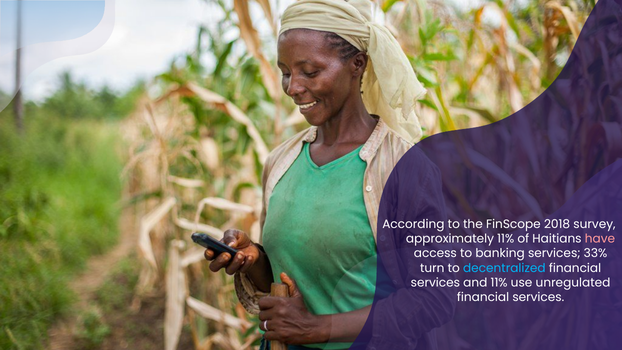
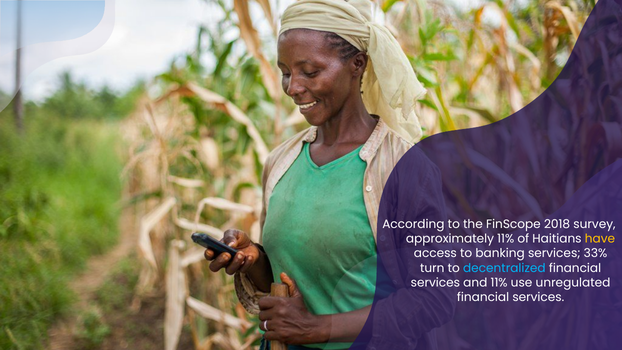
have colour: pink -> yellow (600, 239)
